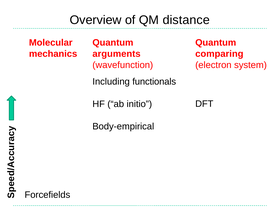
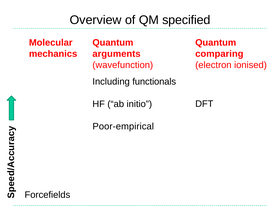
distance: distance -> specified (186, 20)
system: system -> ionised (250, 65)
Body-empirical: Body-empirical -> Poor-empirical (123, 126)
